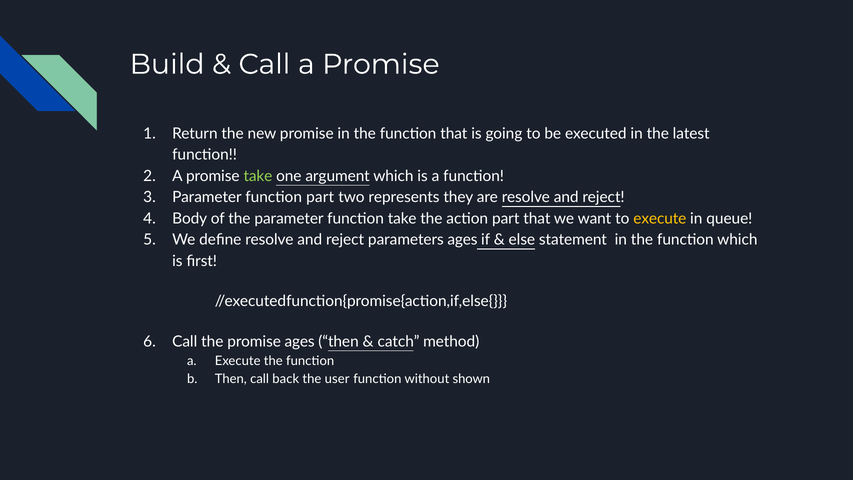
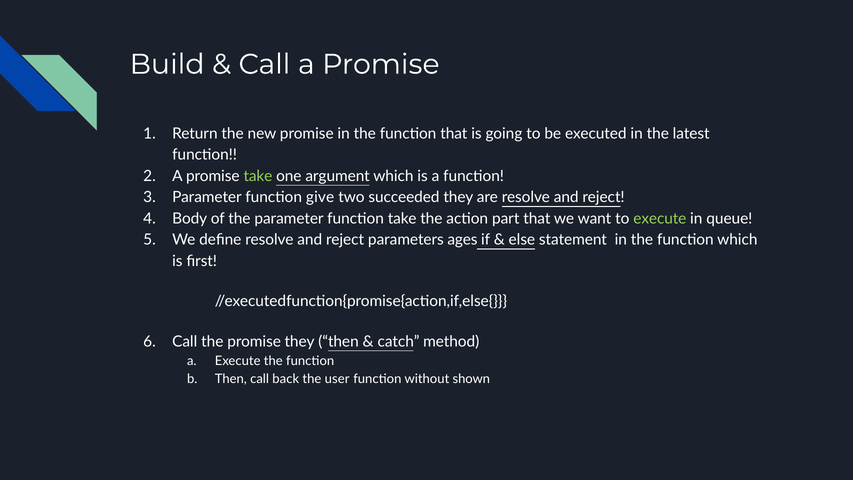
function part: part -> give (320, 197)
represents: represents -> succeeded (404, 197)
execute colour: yellow -> light green (660, 219)
promise ages: ages -> they (300, 341)
